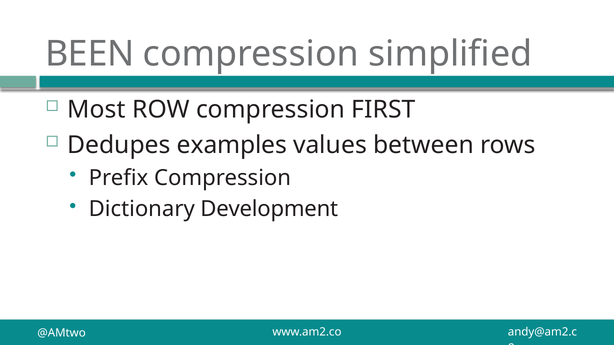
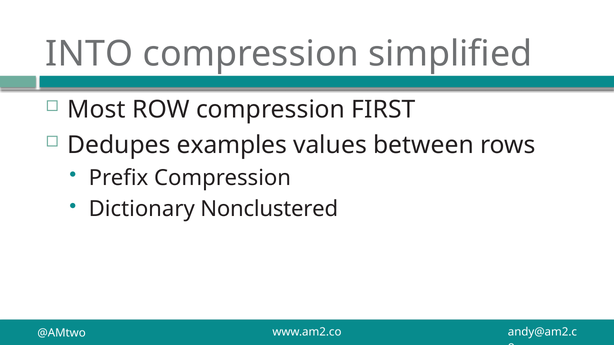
BEEN: BEEN -> INTO (89, 54)
Development: Development -> Nonclustered (269, 209)
